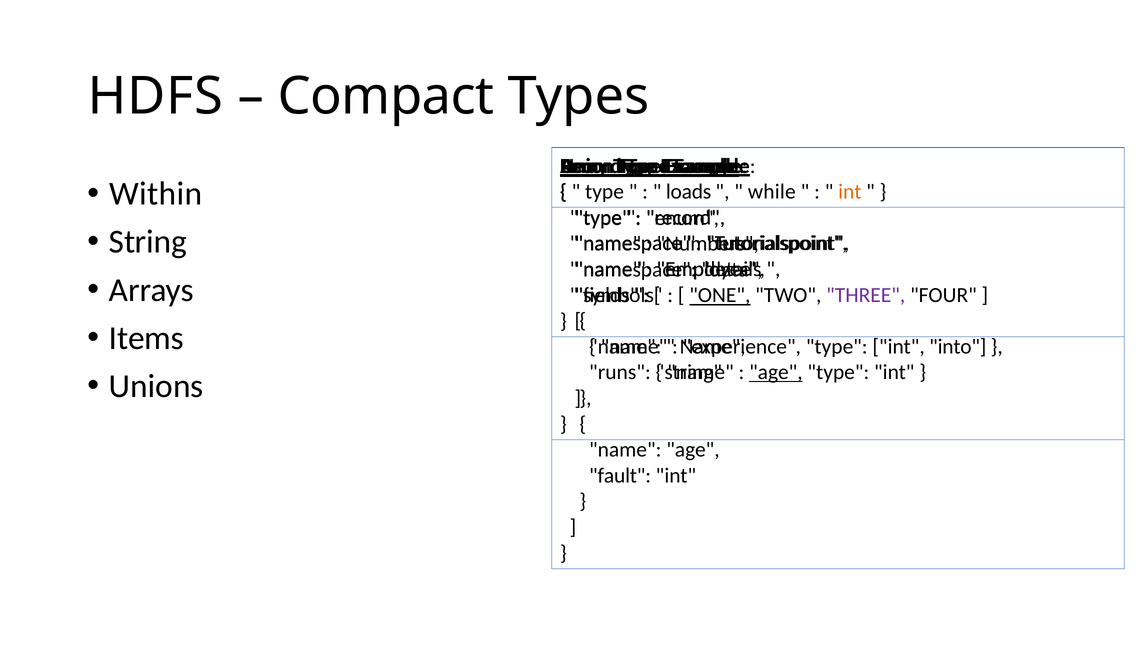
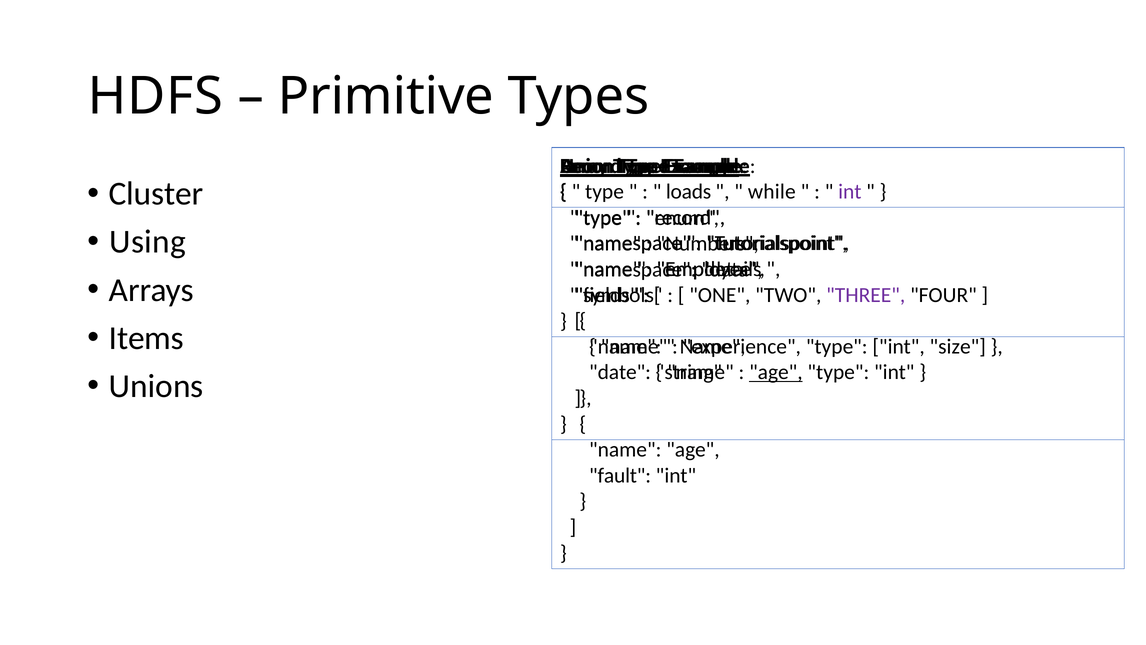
Compact: Compact -> Primitive (386, 96)
Within: Within -> Cluster (156, 194)
int colour: orange -> purple (850, 192)
String: String -> Using (148, 242)
ONE underline: present -> none (720, 295)
into: into -> size (958, 346)
runs: runs -> date (620, 372)
